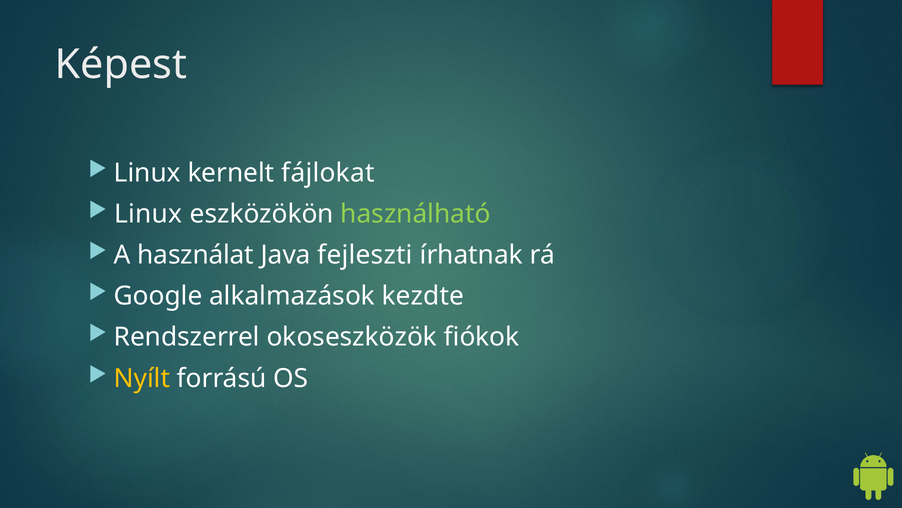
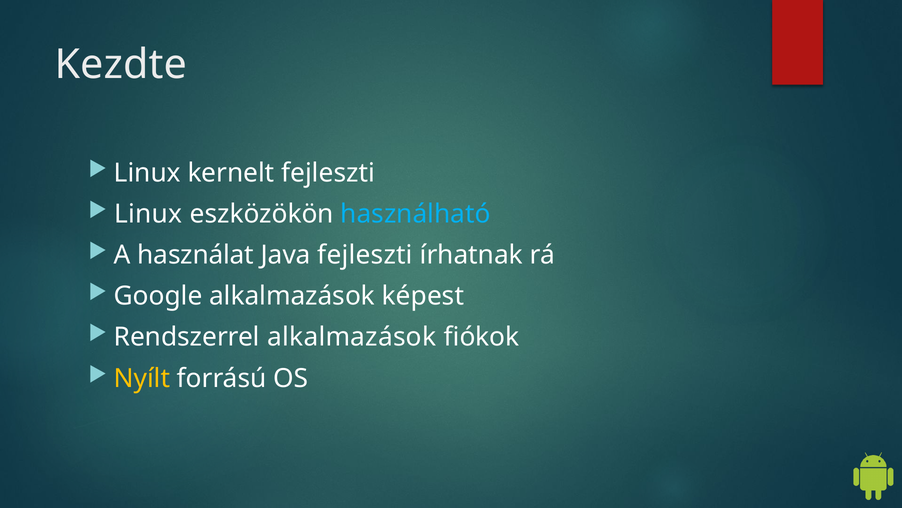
Képest: Képest -> Kezdte (121, 65)
kernelt fájlokat: fájlokat -> fejleszti (328, 173)
használható colour: light green -> light blue (416, 214)
kezdte: kezdte -> képest (423, 296)
Rendszerrel okoseszközök: okoseszközök -> alkalmazások (352, 337)
